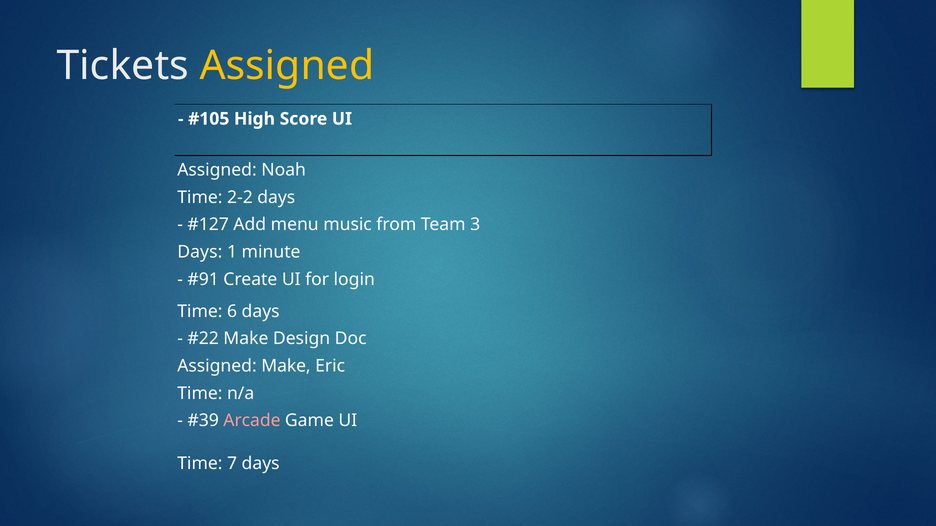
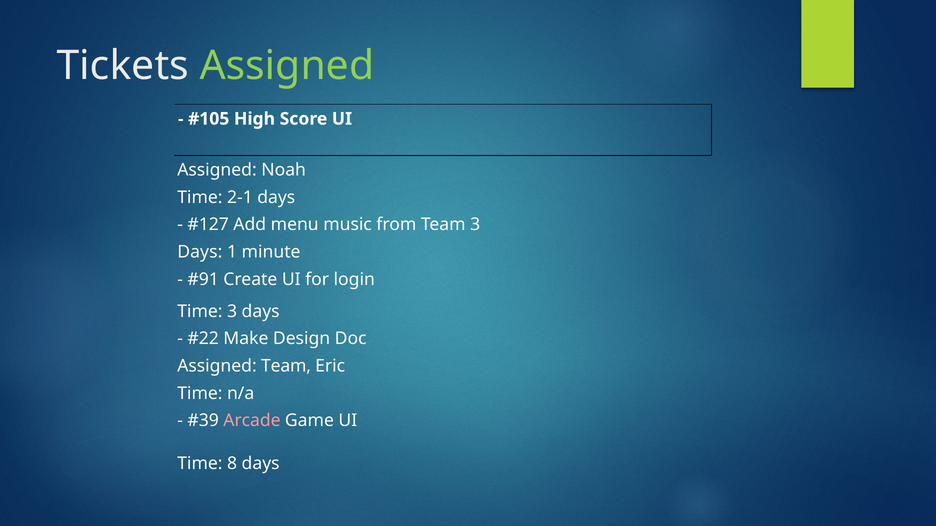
Assigned colour: yellow -> light green (287, 66)
2-2: 2-2 -> 2-1 (240, 198)
Time 6: 6 -> 3 (232, 312)
Assigned Make: Make -> Team (286, 366)
7: 7 -> 8 (232, 464)
